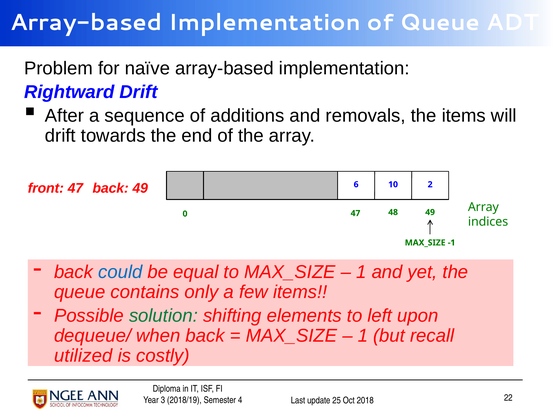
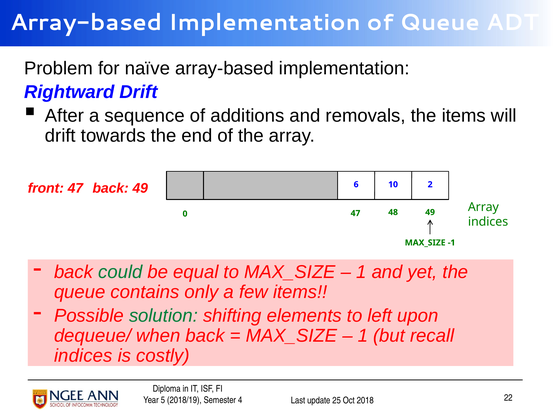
could colour: blue -> green (120, 272)
utilized: utilized -> indices (83, 355)
3: 3 -> 5 (163, 399)
